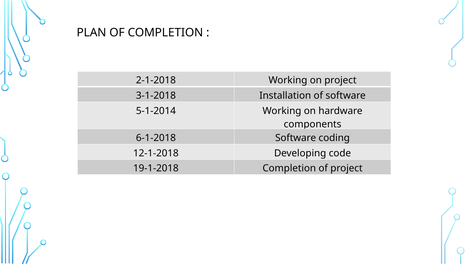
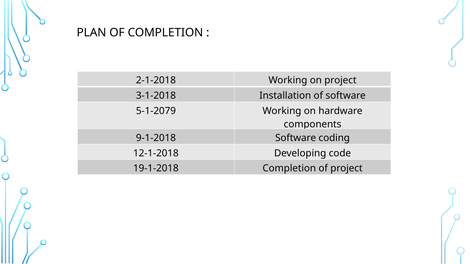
5-1-2014: 5-1-2014 -> 5-1-2079 (156, 111)
6-1-2018: 6-1-2018 -> 9-1-2018 (156, 138)
